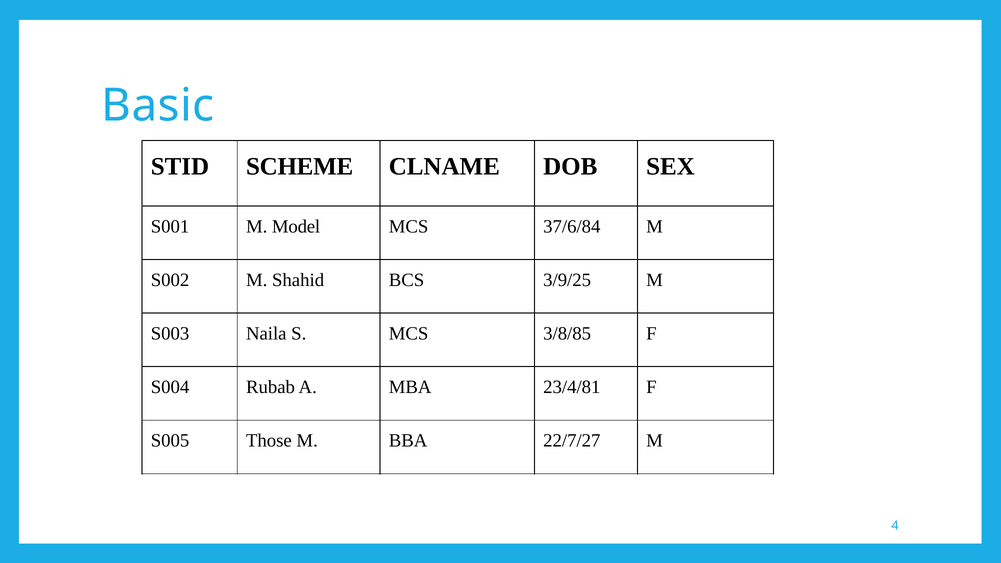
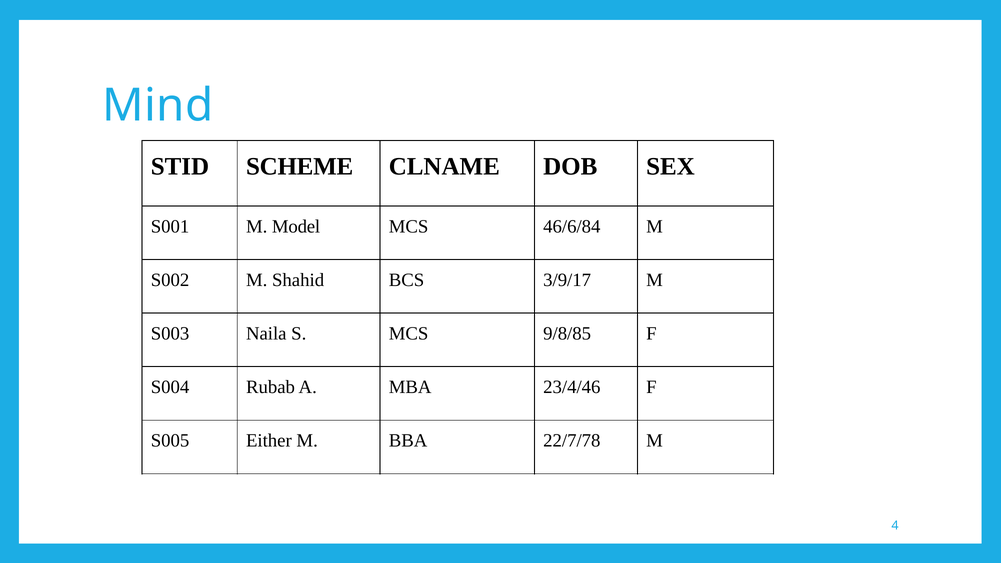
Basic: Basic -> Mind (158, 105)
37/6/84: 37/6/84 -> 46/6/84 (572, 226)
3/9/25: 3/9/25 -> 3/9/17 (567, 280)
3/8/85: 3/8/85 -> 9/8/85 (567, 334)
23/4/81: 23/4/81 -> 23/4/46 (572, 387)
Those: Those -> Either (269, 441)
22/7/27: 22/7/27 -> 22/7/78 (572, 441)
